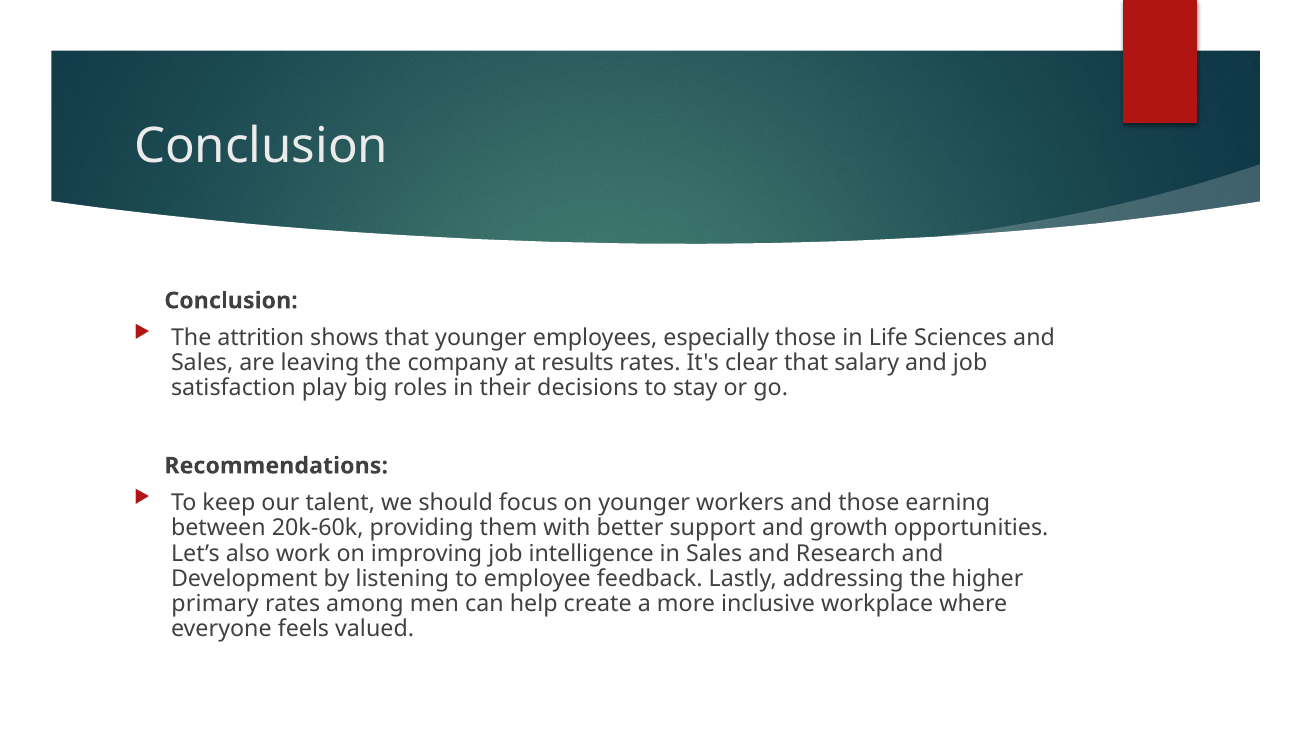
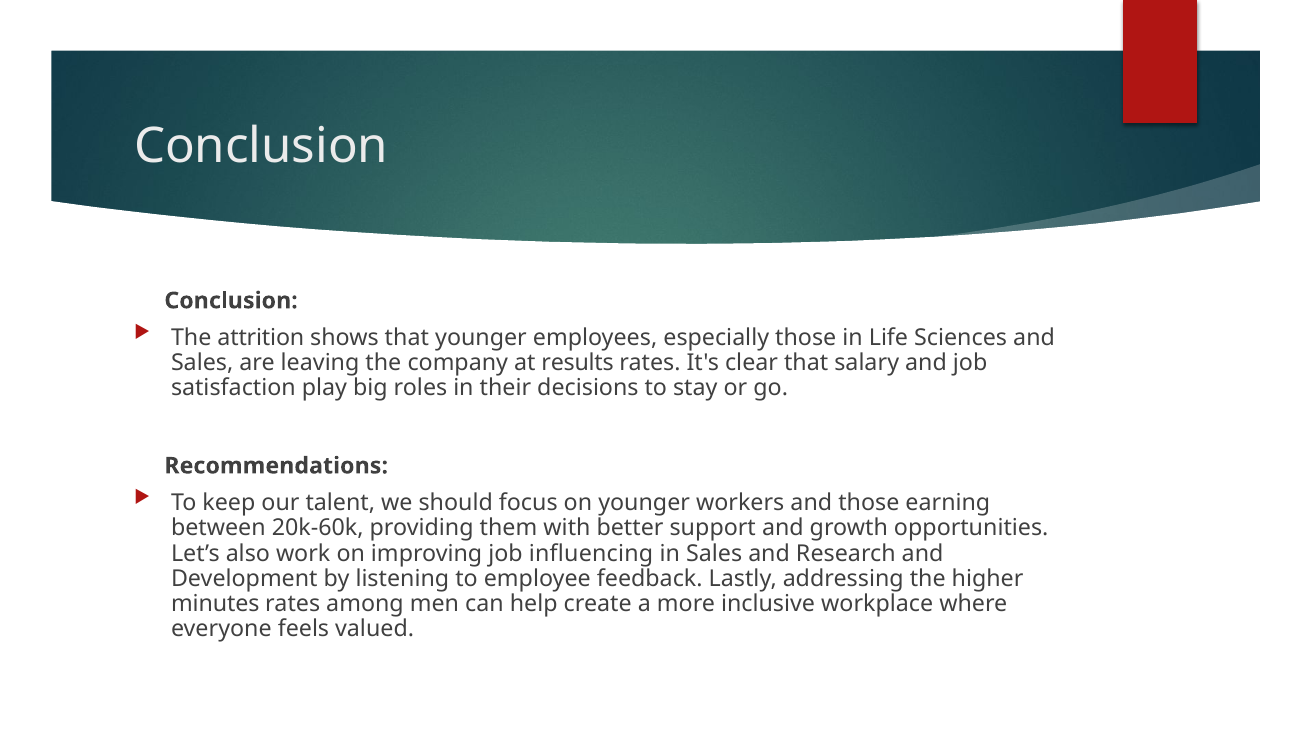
intelligence: intelligence -> influencing (591, 553)
primary: primary -> minutes (215, 604)
